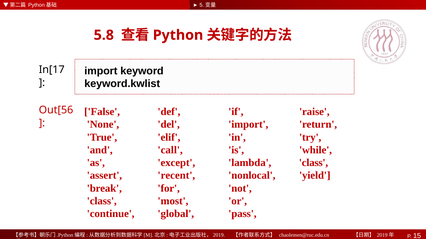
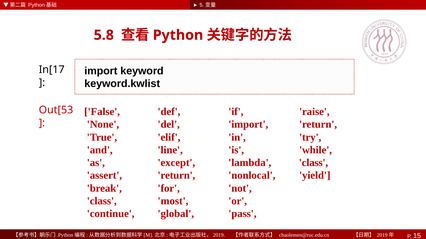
Out[56: Out[56 -> Out[53 (56, 110)
call: call -> line (170, 150)
recent: recent -> return (176, 176)
